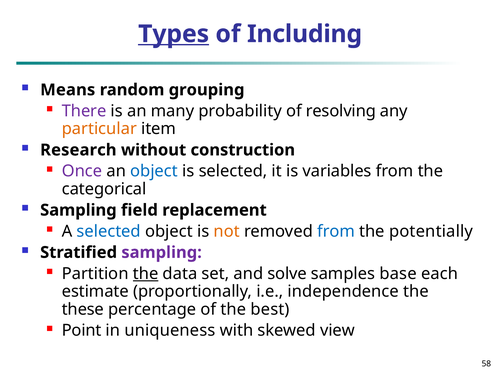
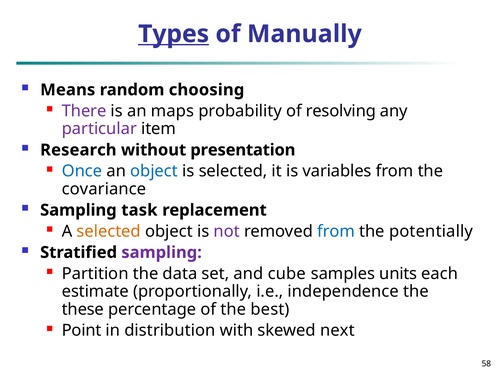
Including: Including -> Manually (304, 34)
grouping: grouping -> choosing (207, 90)
many: many -> maps (172, 111)
particular colour: orange -> purple (99, 129)
construction: construction -> presentation (243, 150)
Once colour: purple -> blue (82, 171)
categorical: categorical -> covariance (104, 189)
field: field -> task (139, 210)
selected colour: blue -> orange (109, 231)
not colour: orange -> purple (227, 231)
the underline: present -> none (146, 274)
solve: solve -> cube (287, 274)
base: base -> units (398, 274)
uniqueness: uniqueness -> distribution (170, 330)
view: view -> next (337, 330)
